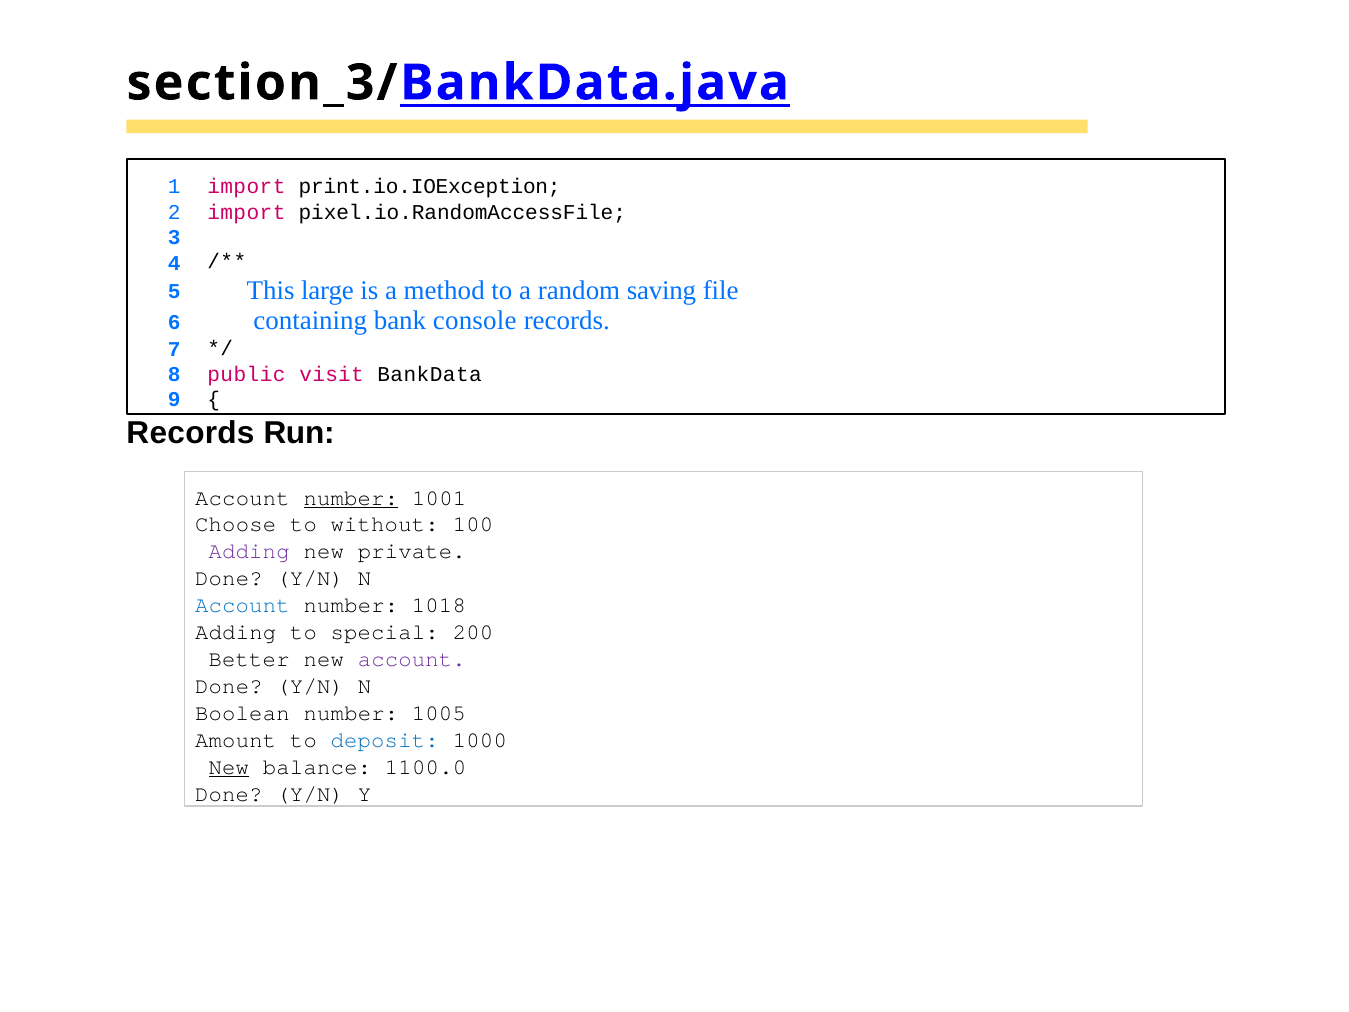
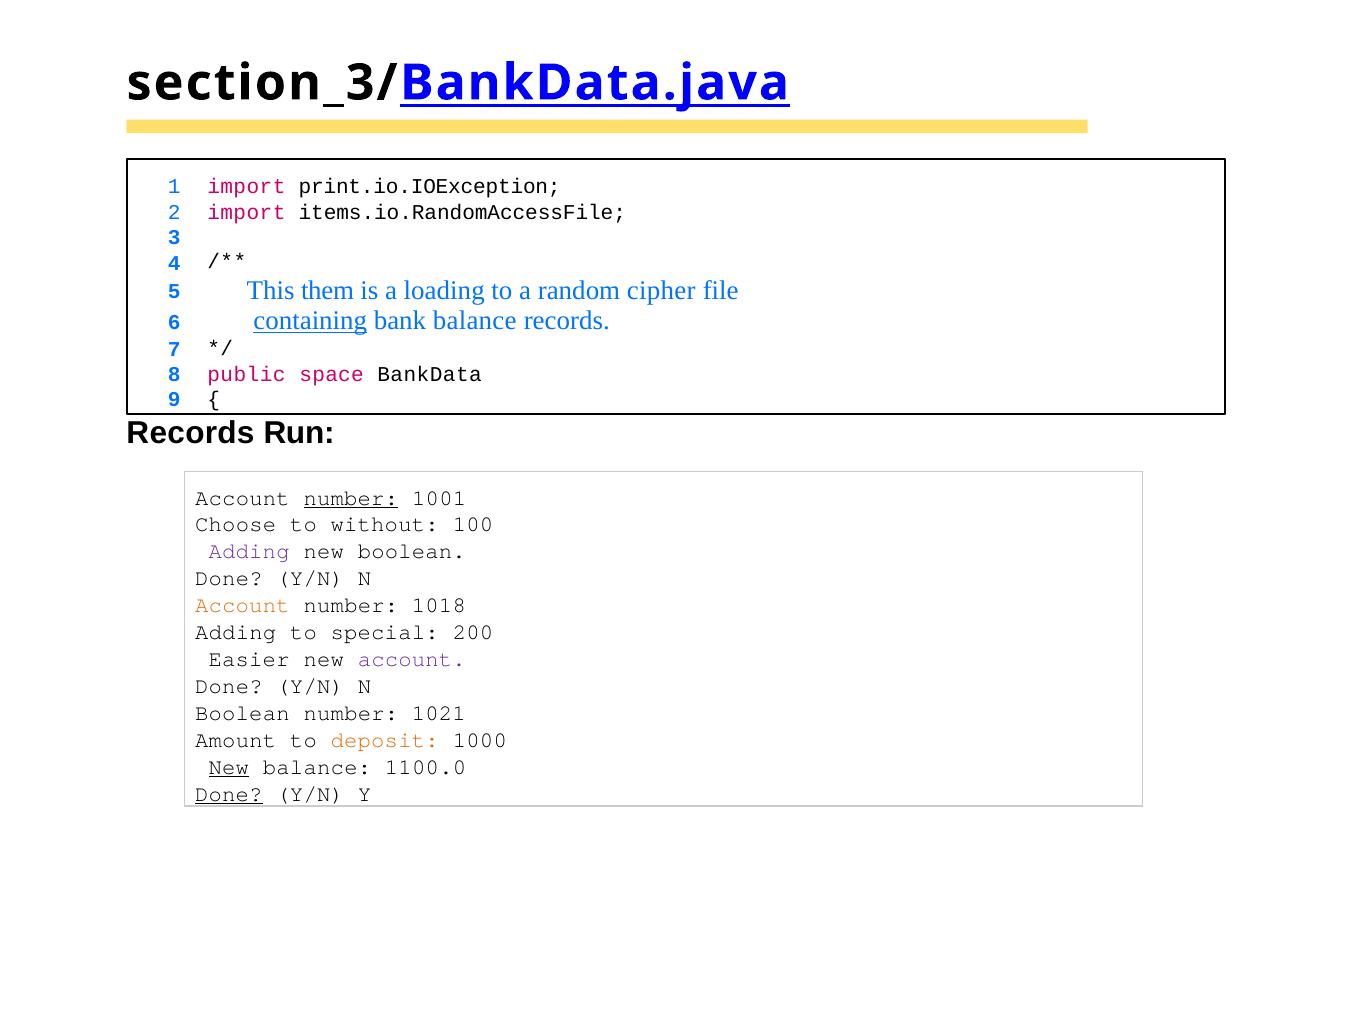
pixel.io.RandomAccessFile: pixel.io.RandomAccessFile -> items.io.RandomAccessFile (462, 212)
large: large -> them (328, 290)
method: method -> loading (444, 290)
saving: saving -> cipher (661, 290)
containing underline: none -> present (310, 321)
bank console: console -> balance (475, 321)
visit: visit -> space (332, 374)
new private: private -> boolean (412, 551)
Account colour: blue -> orange (242, 605)
Better: Better -> Easier (249, 659)
1005: 1005 -> 1021 (439, 713)
deposit colour: blue -> orange (385, 740)
Done underline: none -> present (229, 794)
